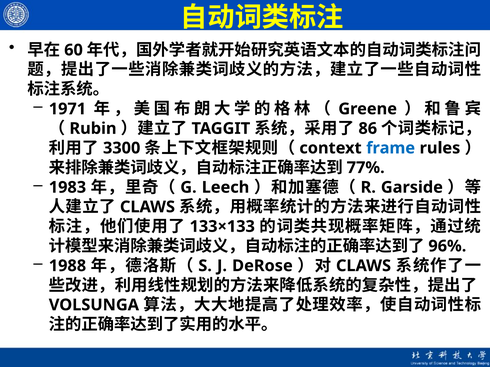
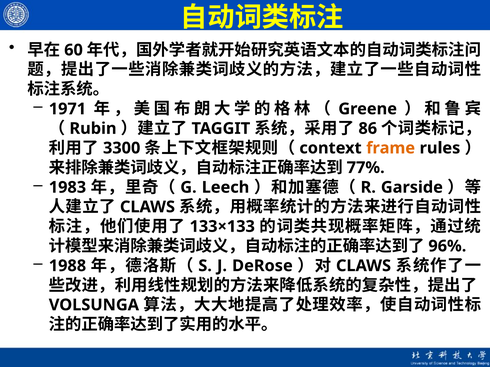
frame colour: blue -> orange (391, 148)
